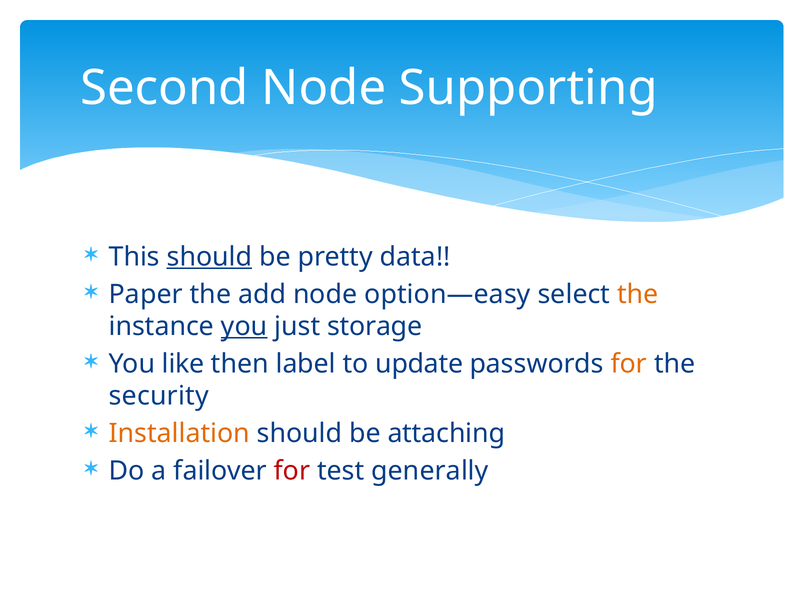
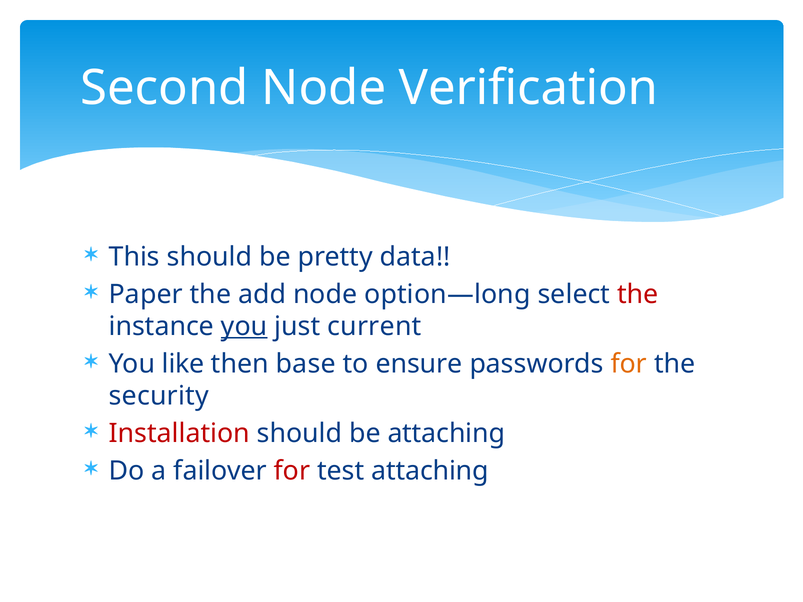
Supporting: Supporting -> Verification (528, 88)
should underline: present -> none (209, 257)
option—easy: option—easy -> option—long (447, 294)
the colour: orange -> red (638, 294)
storage: storage -> current (374, 326)
label: label -> base (306, 364)
update: update -> ensure (419, 364)
Installation colour: orange -> red (179, 434)
test generally: generally -> attaching (430, 471)
